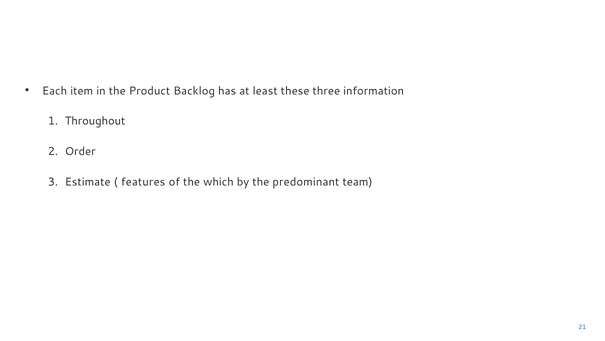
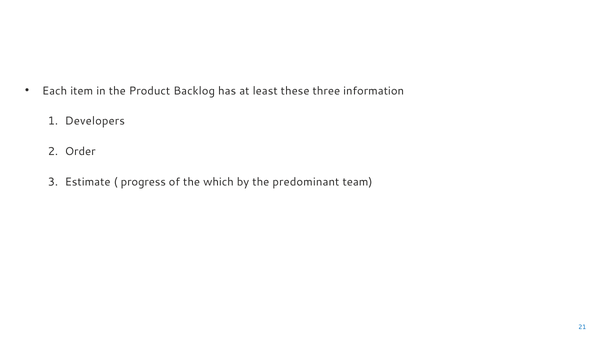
Throughout: Throughout -> Developers (95, 121)
features: features -> progress (143, 181)
